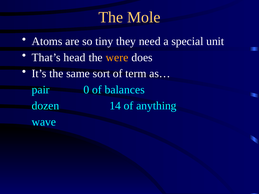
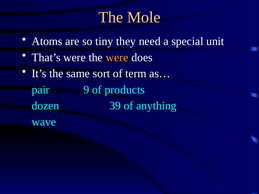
That’s head: head -> were (75, 58)
0: 0 -> 9 (86, 90)
balances: balances -> products (125, 90)
14: 14 -> 39 (115, 106)
